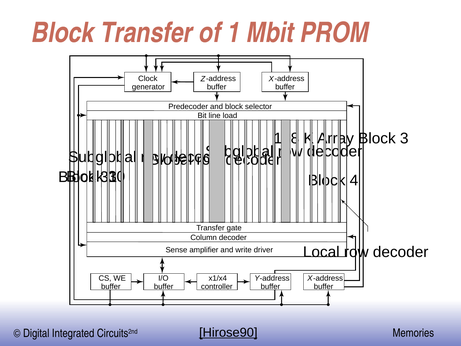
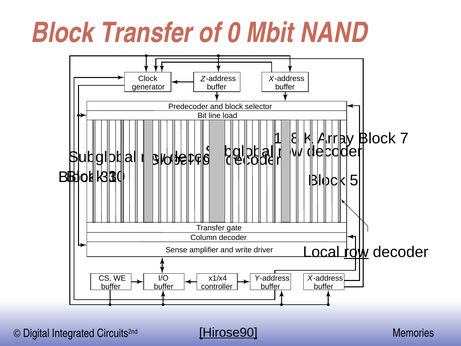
1: 1 -> 0 (234, 33)
PROM: PROM -> NAND (334, 33)
3: 3 -> 7 (404, 138)
4: 4 -> 5 (354, 180)
row underline: none -> present (356, 252)
